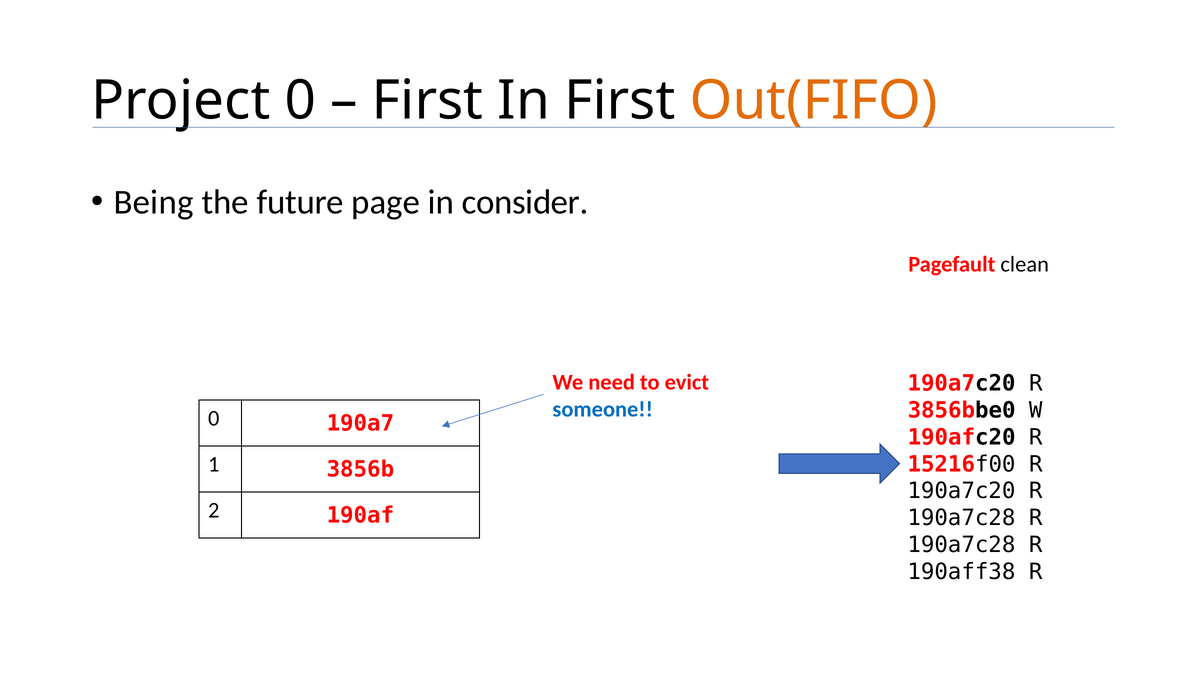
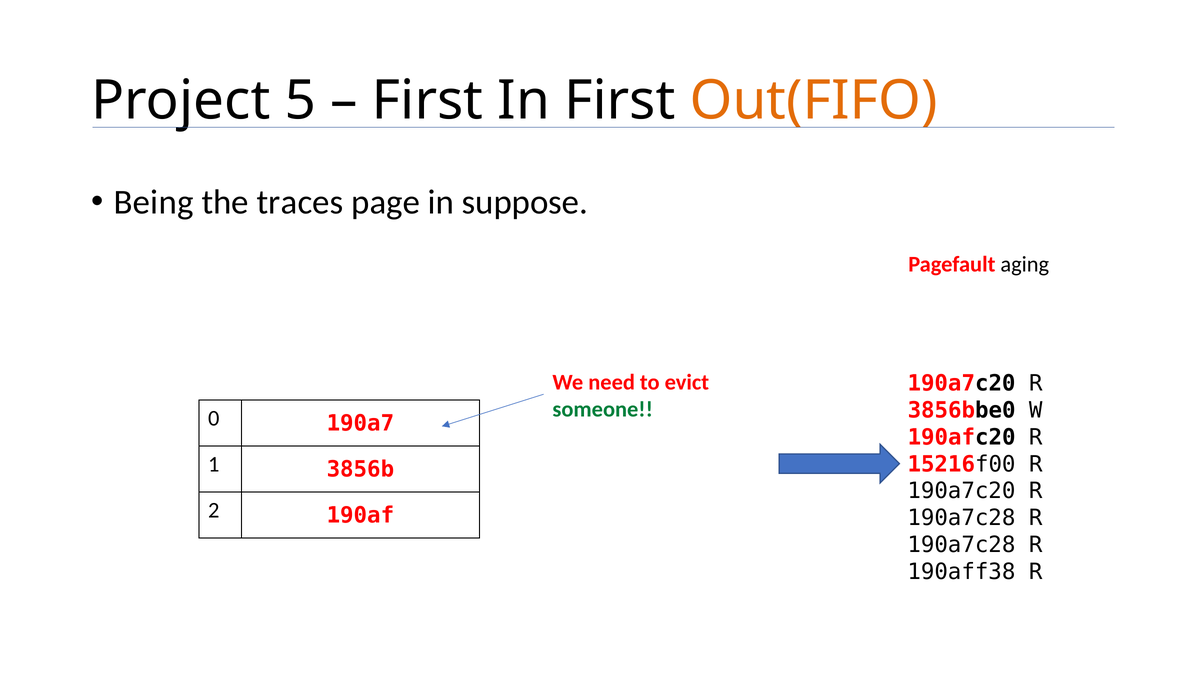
Project 0: 0 -> 5 (300, 101)
future: future -> traces (300, 202)
consider: consider -> suppose (525, 202)
clean: clean -> aging (1025, 265)
someone colour: blue -> green (603, 409)
